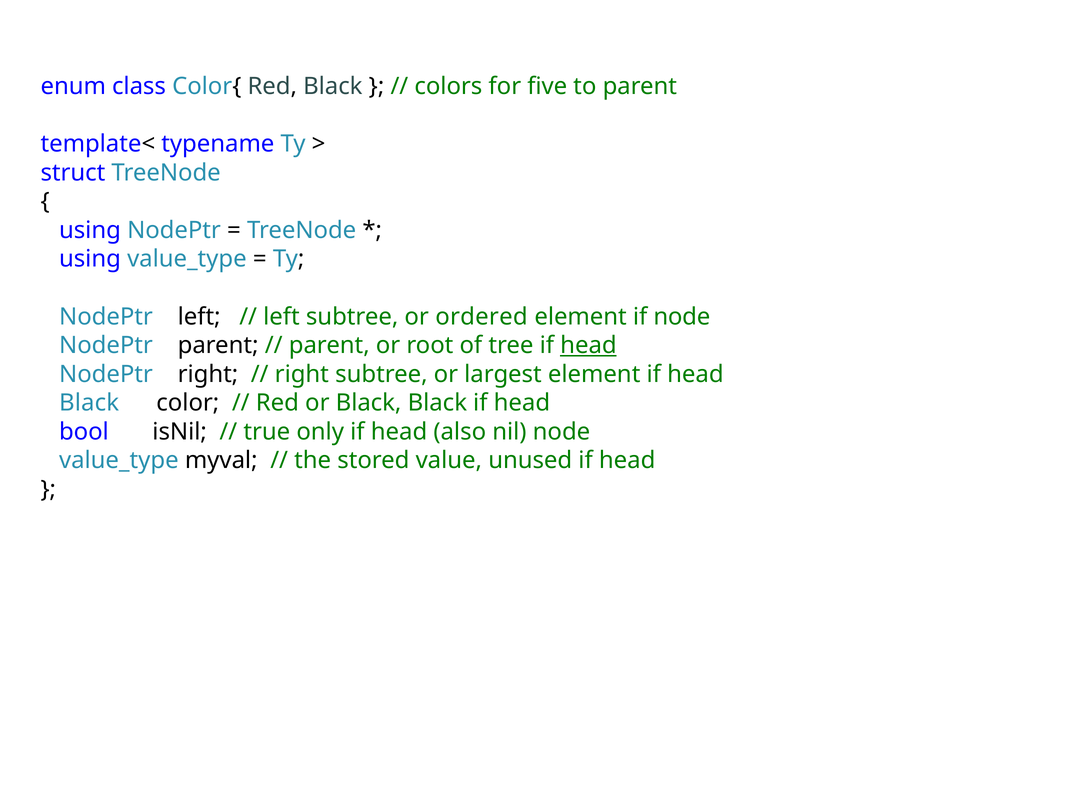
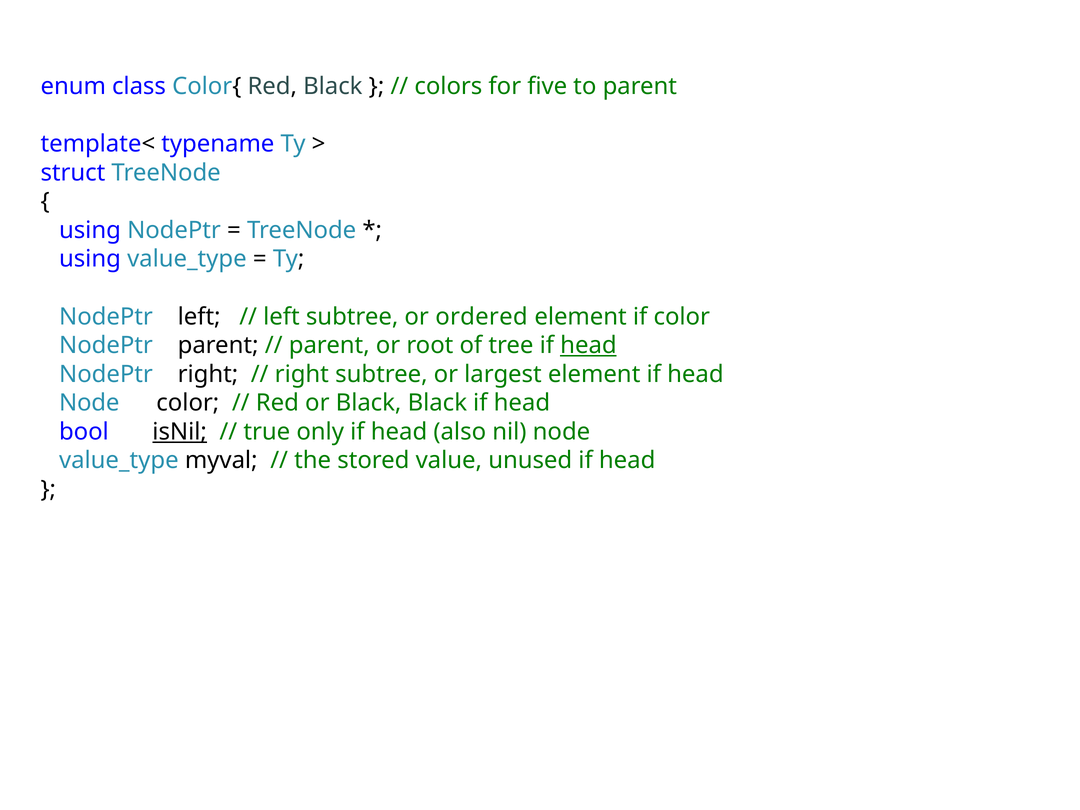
if node: node -> color (682, 317)
Black: Black -> Node (89, 403)
isNil underline: none -> present (180, 432)
